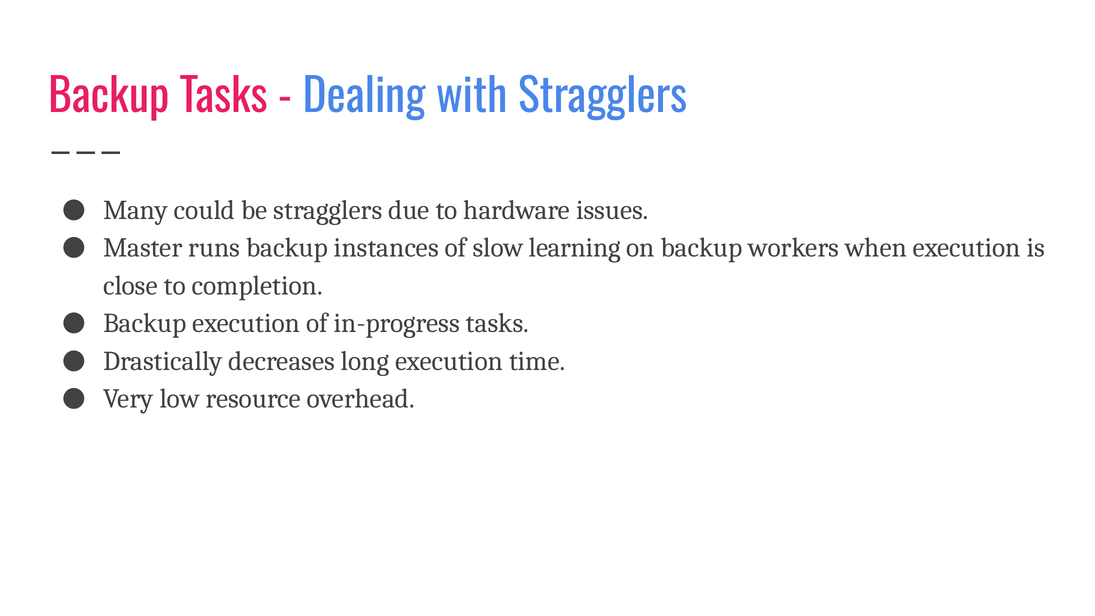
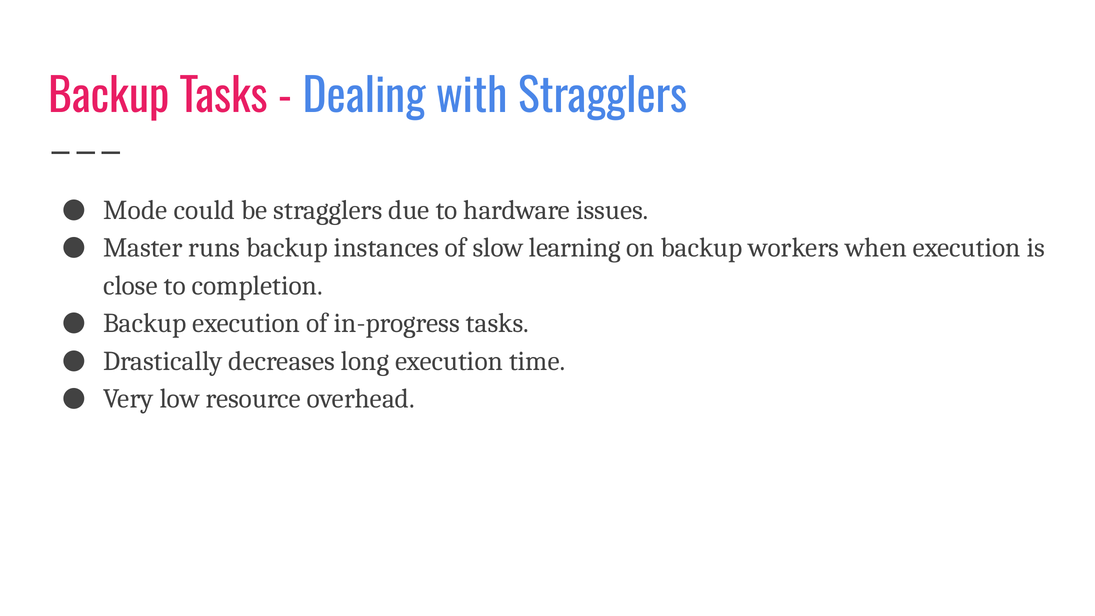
Many: Many -> Mode (135, 210)
